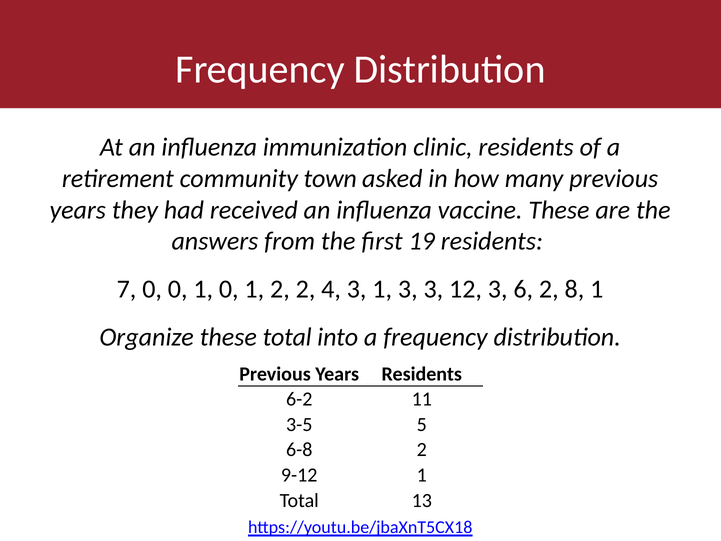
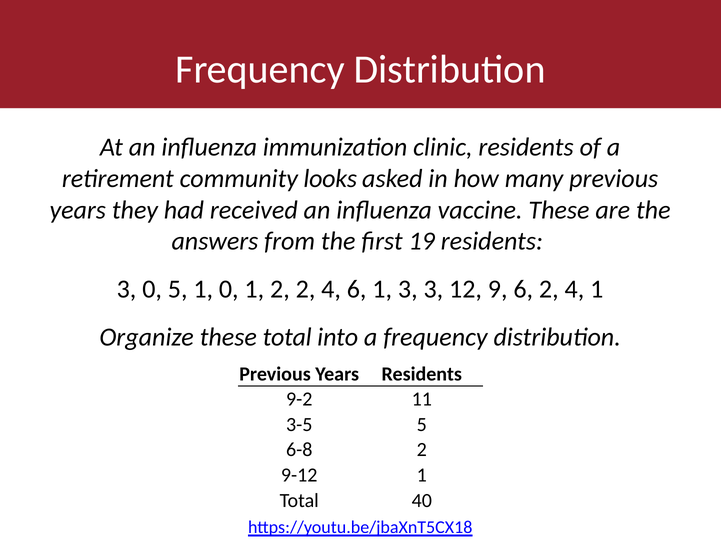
town: town -> looks (330, 179)
7: 7 -> 3 (127, 289)
0 0: 0 -> 5 (178, 289)
4 3: 3 -> 6 (357, 289)
12 3: 3 -> 9 (498, 289)
6 2 8: 8 -> 4 (574, 289)
6-2: 6-2 -> 9-2 (299, 399)
13: 13 -> 40 (422, 500)
